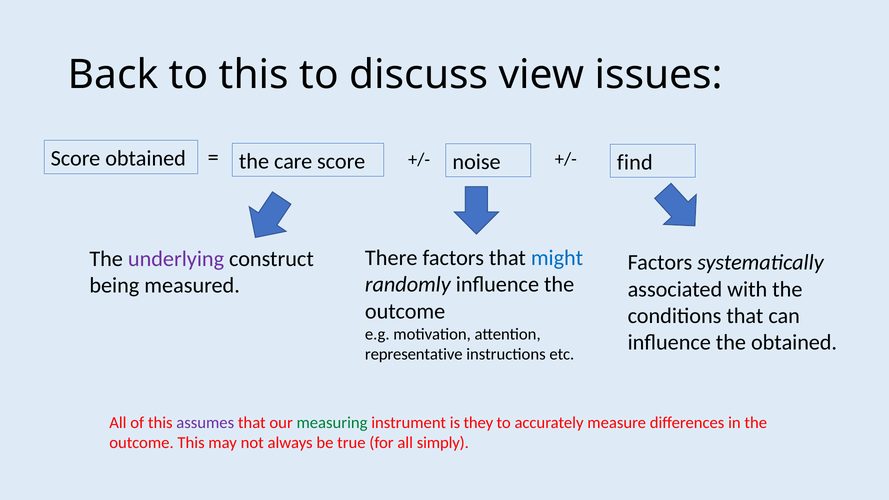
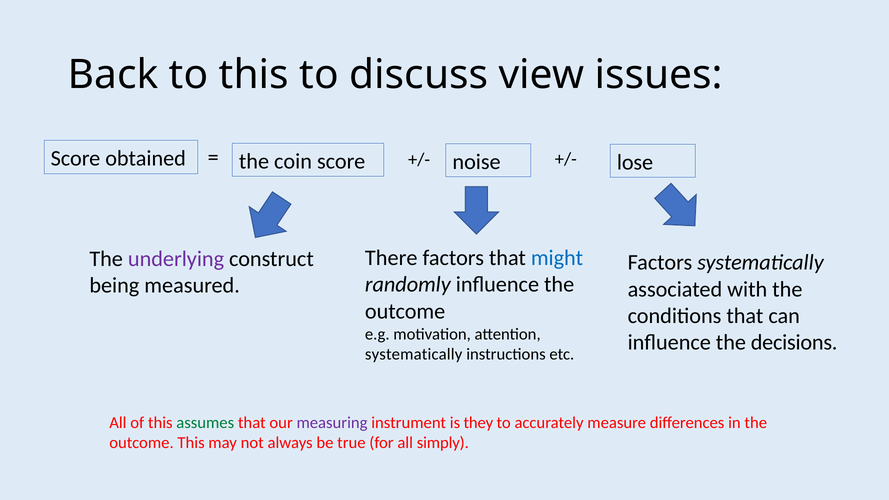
find: find -> lose (635, 162)
care: care -> coin (293, 161)
the obtained: obtained -> decisions (794, 343)
representative: representative -> systematically (414, 354)
assumes colour: purple -> green (205, 423)
measuring colour: green -> purple (332, 423)
